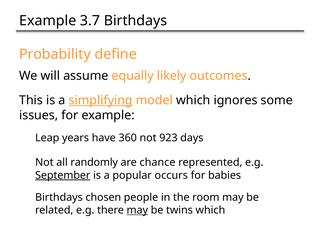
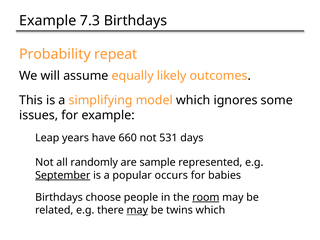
3.7: 3.7 -> 7.3 (90, 21)
define: define -> repeat (116, 54)
simplifying underline: present -> none (101, 100)
360: 360 -> 660 (128, 138)
923: 923 -> 531 (168, 138)
chance: chance -> sample (158, 162)
chosen: chosen -> choose (103, 197)
room underline: none -> present (206, 197)
